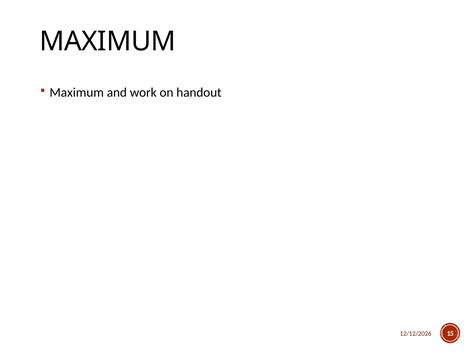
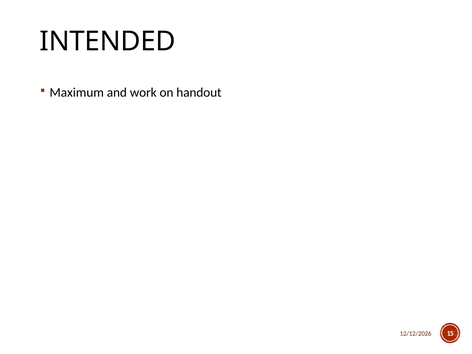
MAXIMUM: MAXIMUM -> INTENDED (108, 41)
